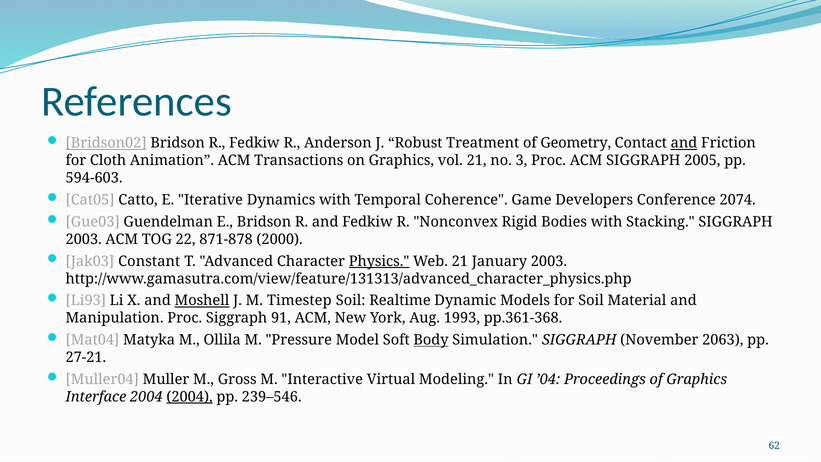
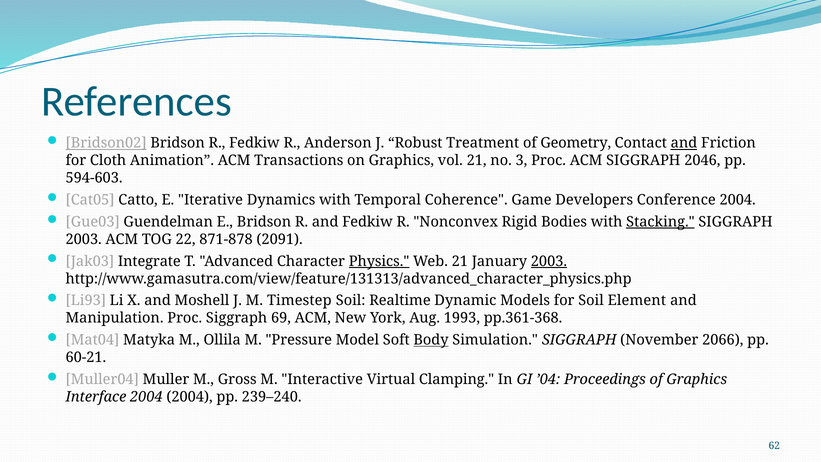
2005: 2005 -> 2046 (702, 161)
Conference 2074: 2074 -> 2004 (738, 200)
Stacking underline: none -> present (660, 222)
2000: 2000 -> 2091 (280, 239)
Constant: Constant -> Integrate (149, 261)
2003 underline: none -> present (549, 261)
Moshell underline: present -> none (202, 300)
Material: Material -> Element (637, 300)
91: 91 -> 69 (281, 318)
2063: 2063 -> 2066 (723, 340)
27-21: 27-21 -> 60-21 (86, 357)
Modeling: Modeling -> Clamping (457, 379)
2004 underline: present -> none (190, 397)
239–546: 239–546 -> 239–240 (272, 397)
